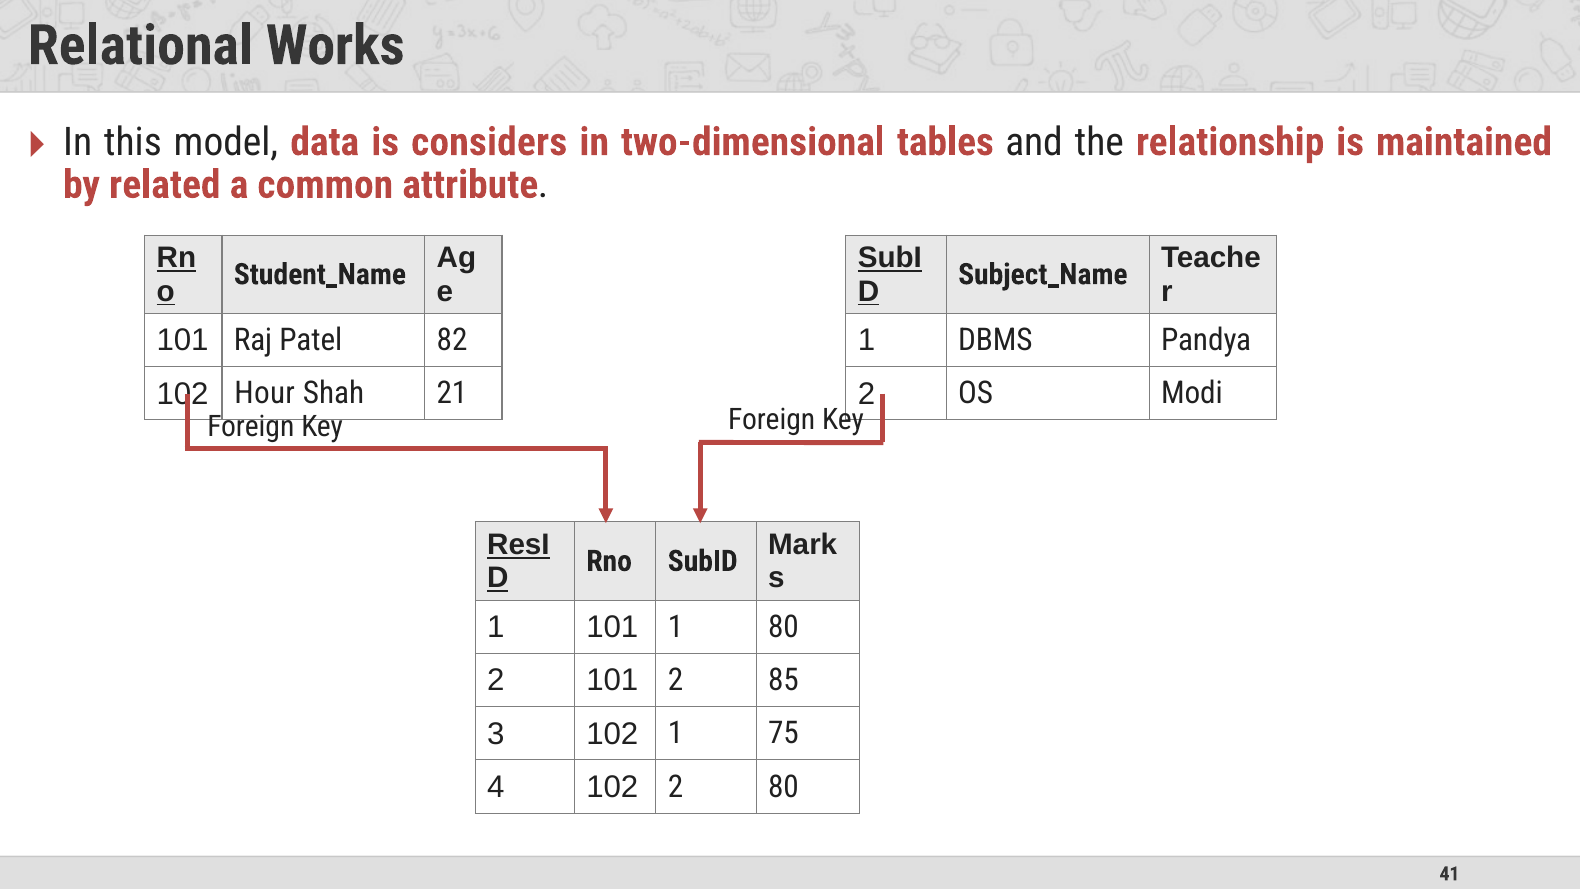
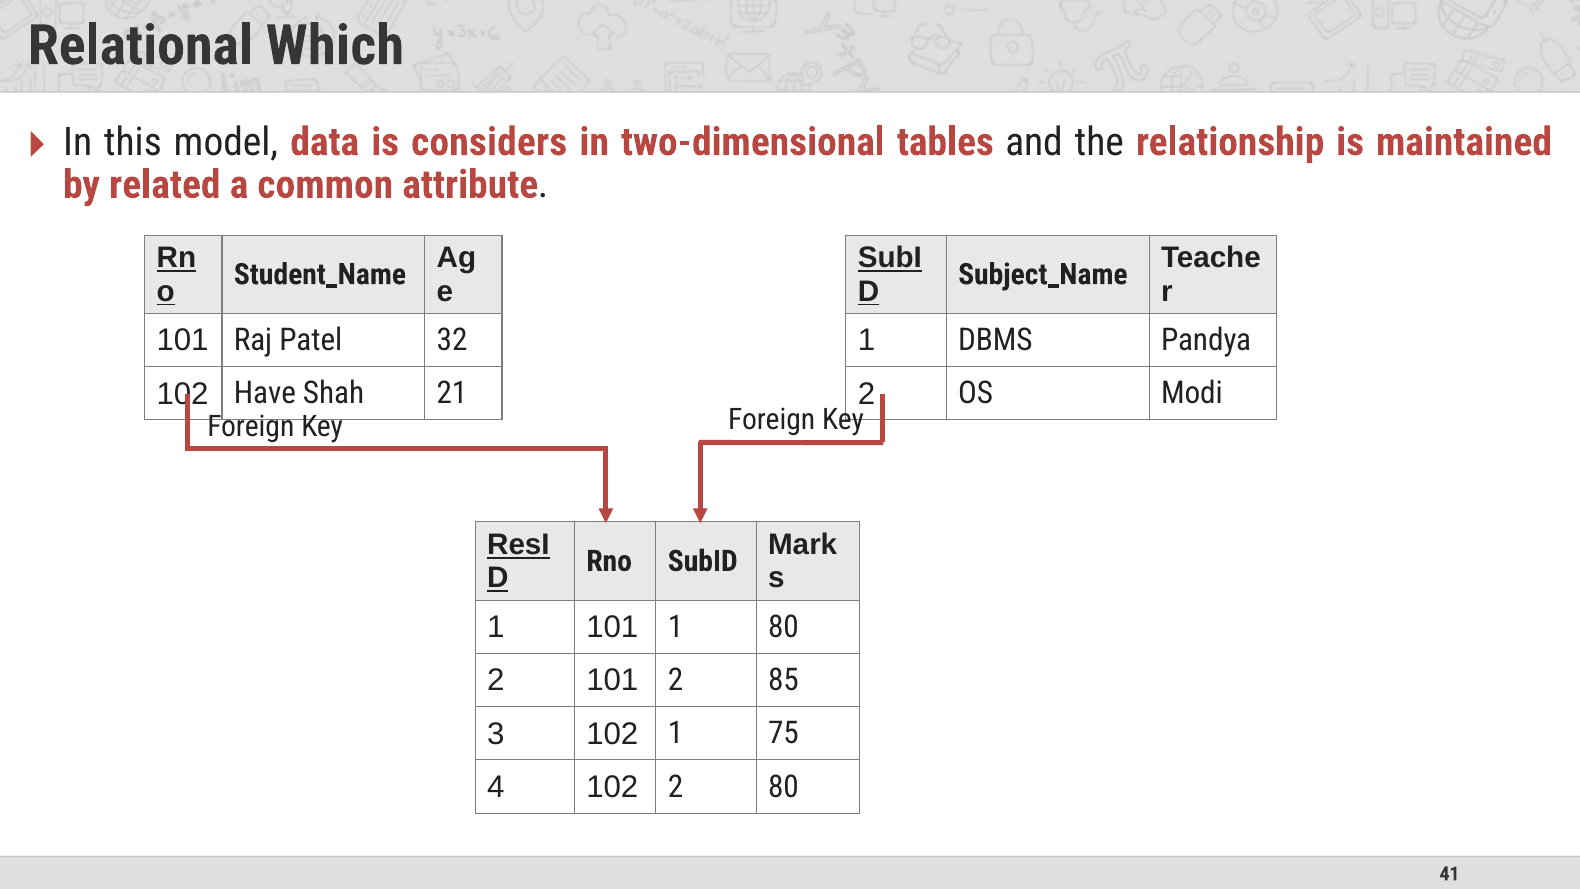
Works: Works -> Which (335, 46)
82: 82 -> 32 (452, 340)
Hour: Hour -> Have (265, 393)
